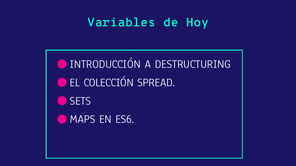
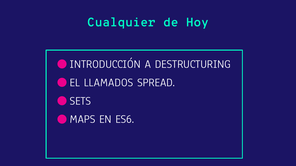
Variables: Variables -> Cualquier (121, 22)
COLECCIÓN: COLECCIÓN -> LLAMADOS (109, 83)
